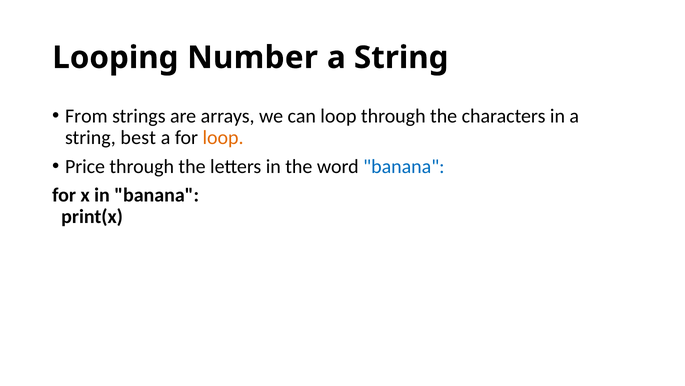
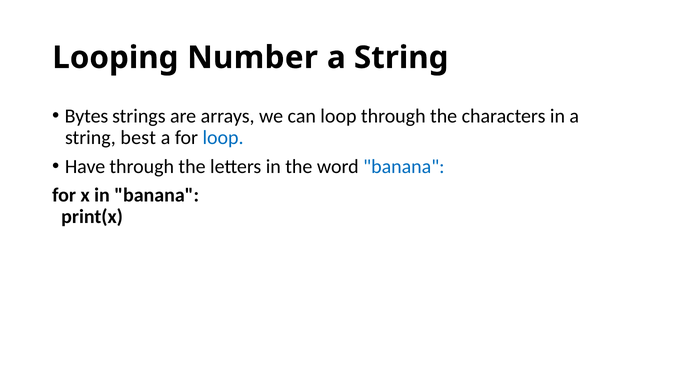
From: From -> Bytes (86, 116)
loop colour: orange -> blue (223, 137)
Price: Price -> Have (85, 166)
